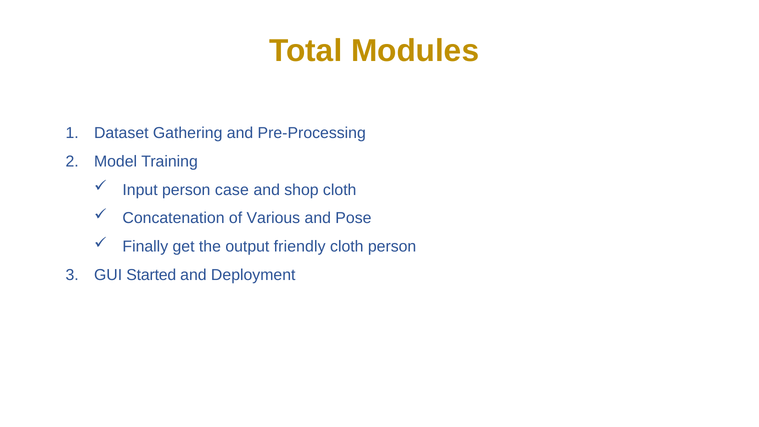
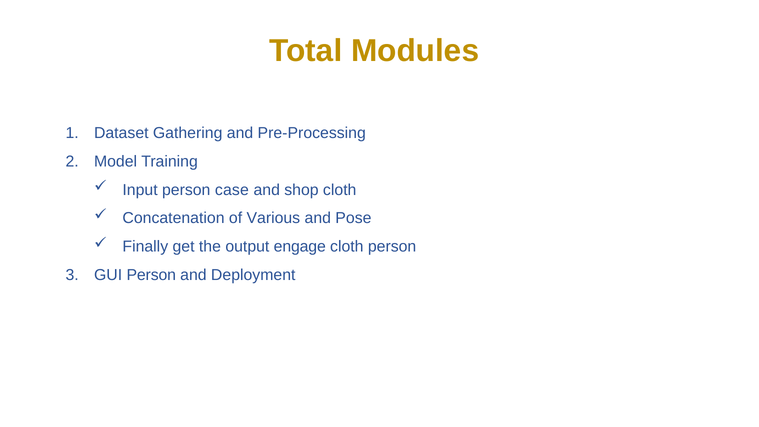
friendly: friendly -> engage (300, 247)
GUI Started: Started -> Person (151, 275)
